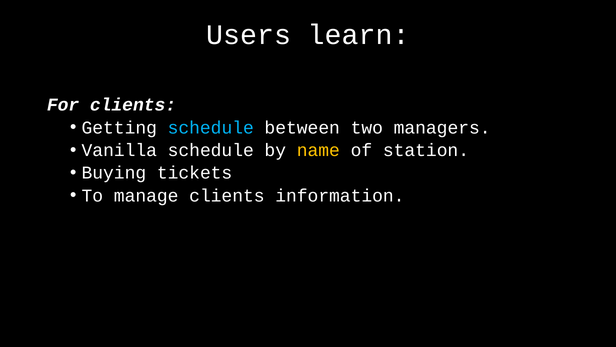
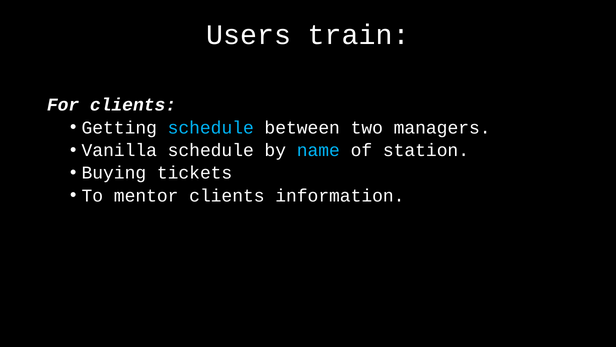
learn: learn -> train (359, 35)
name colour: yellow -> light blue (318, 150)
manage: manage -> mentor (146, 195)
